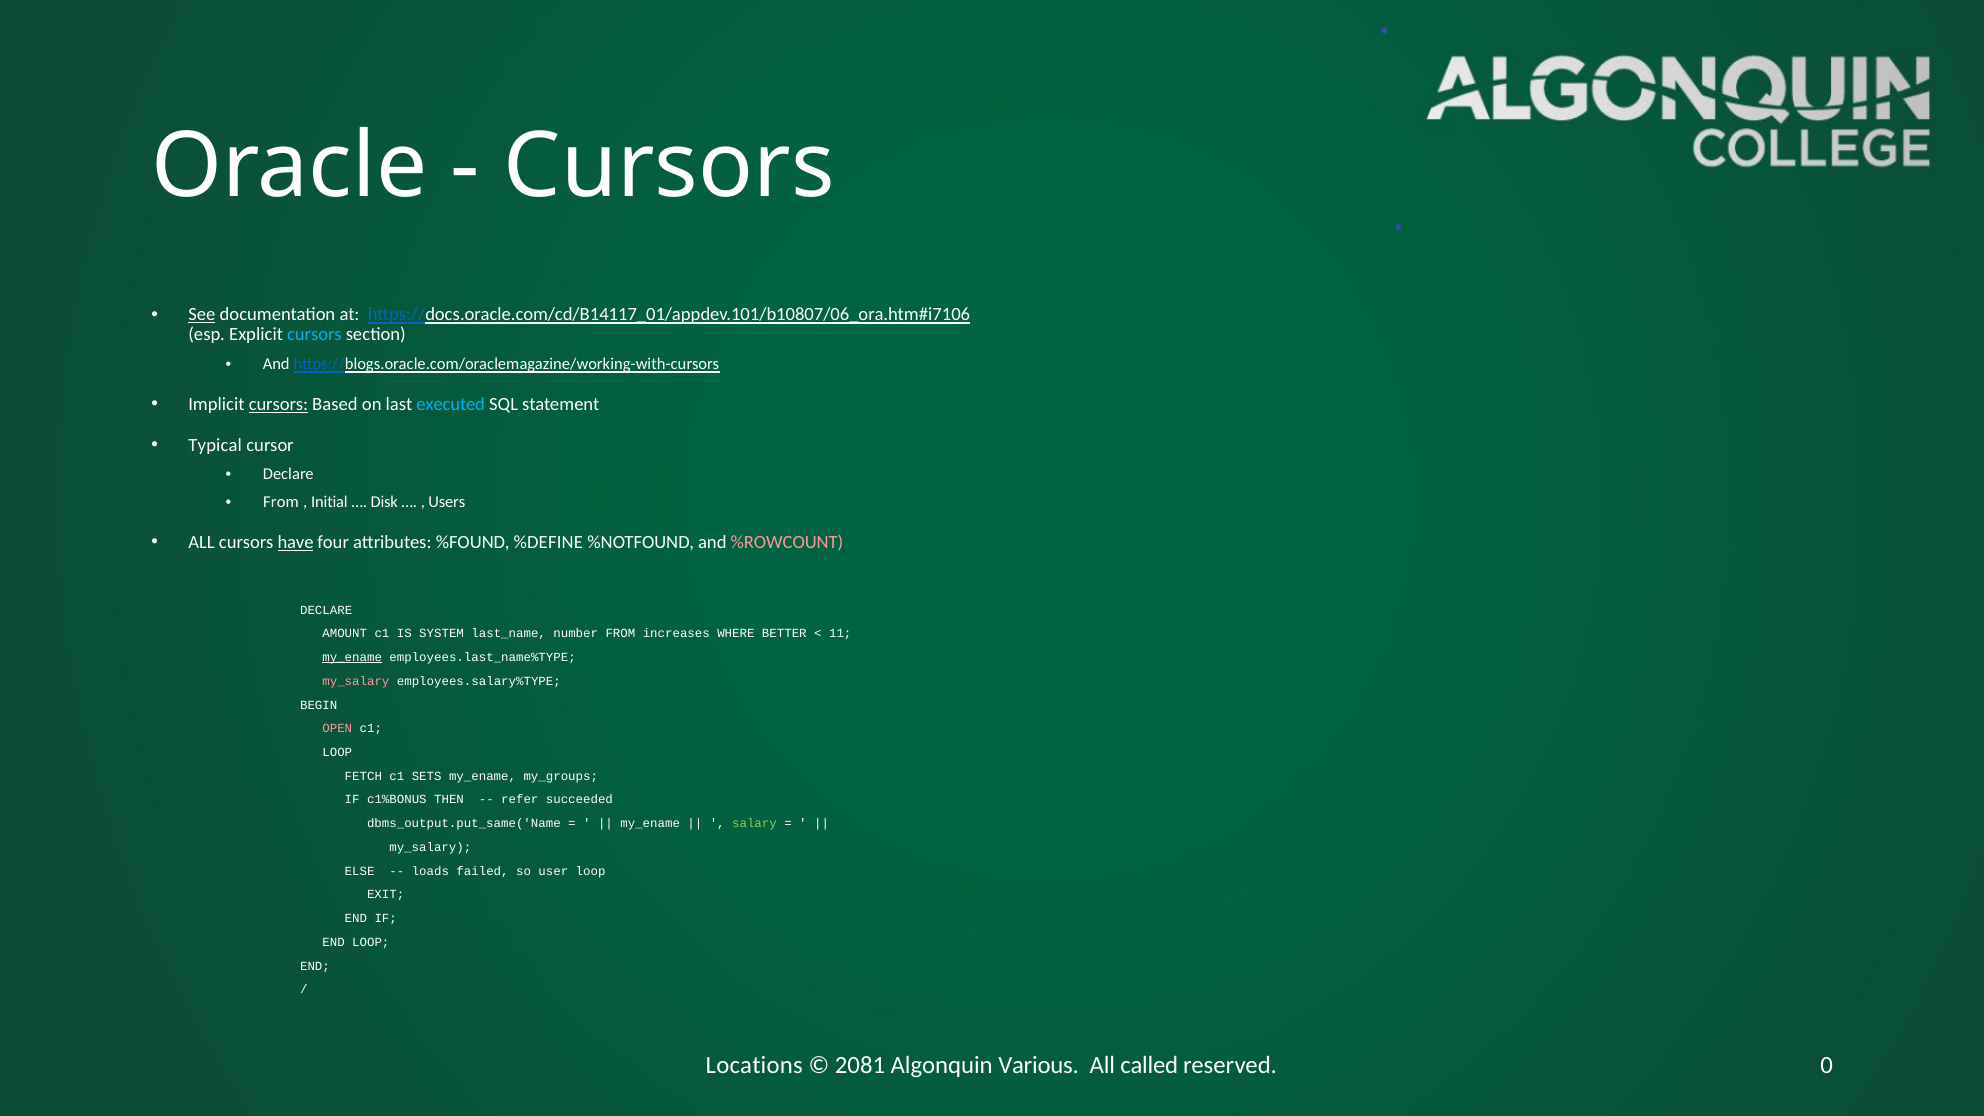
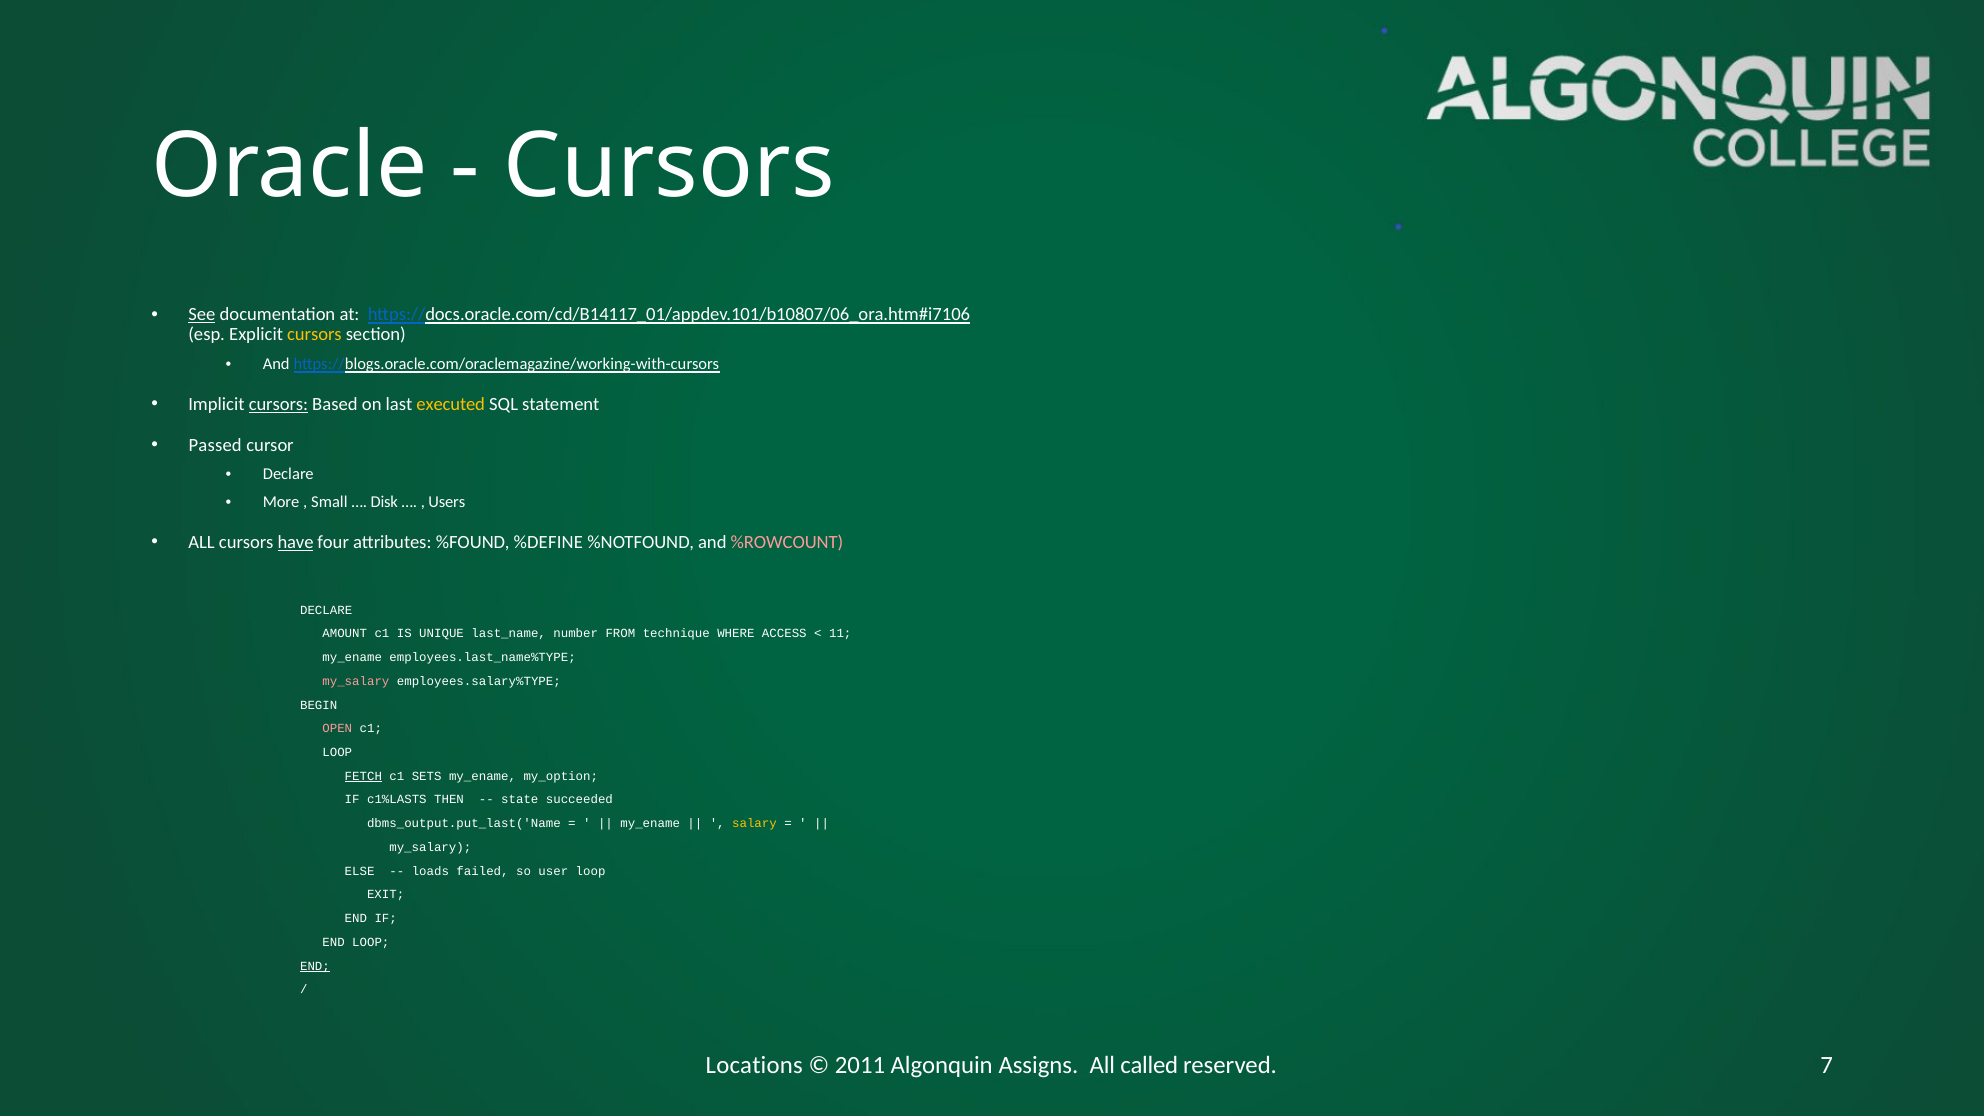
cursors colour: light blue -> yellow (314, 335)
executed colour: light blue -> yellow (451, 404)
Typical: Typical -> Passed (215, 445)
From: From -> More (281, 502)
Initial: Initial -> Small (329, 502)
SYSTEM: SYSTEM -> UNIQUE (442, 634)
increases: increases -> technique (676, 634)
BETTER: BETTER -> ACCESS (784, 634)
my_ename underline: present -> none (352, 657)
FETCH underline: none -> present (363, 776)
my_groups: my_groups -> my_option (561, 776)
c1%BONUS: c1%BONUS -> c1%LASTS (397, 800)
refer: refer -> state (520, 800)
dbms_output.put_same('Name: dbms_output.put_same('Name -> dbms_output.put_last('Name (464, 824)
salary colour: light green -> yellow (754, 824)
END underline: none -> present (315, 966)
2081: 2081 -> 2011 (860, 1066)
Various: Various -> Assigns (1038, 1066)
0: 0 -> 7 (1827, 1066)
